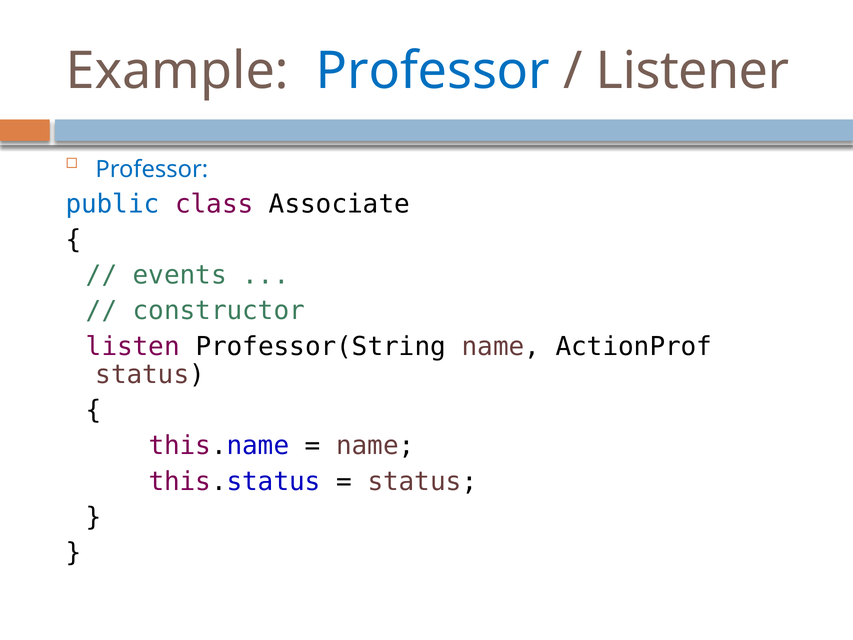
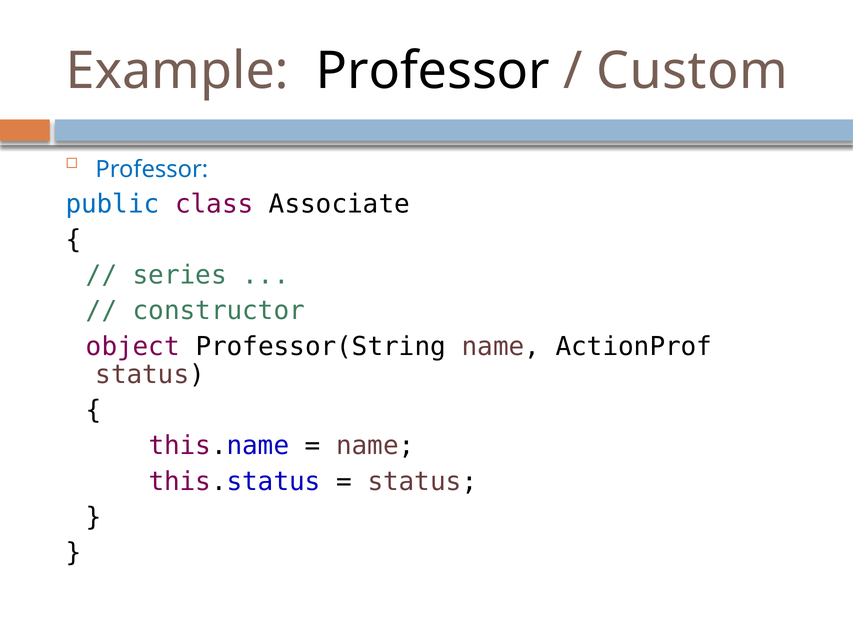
Professor colour: blue -> black (433, 71)
Listener: Listener -> Custom (692, 71)
events: events -> series (180, 275)
listen: listen -> object (133, 346)
